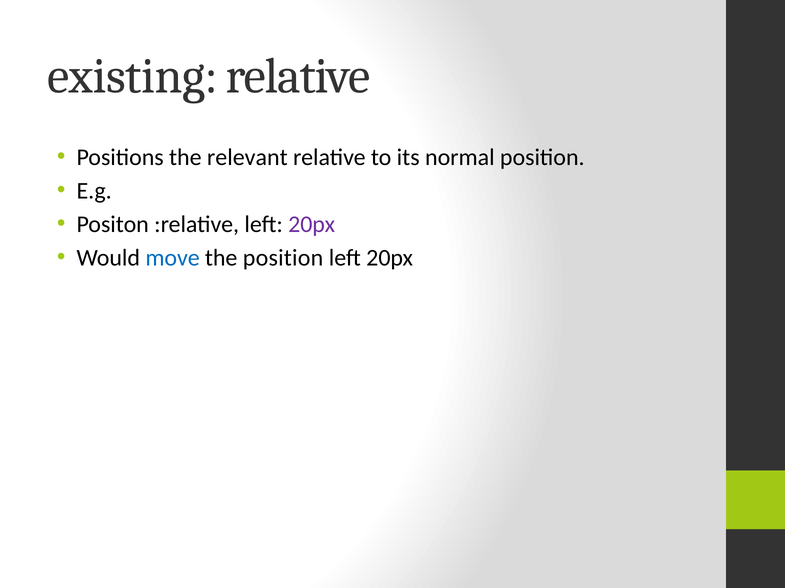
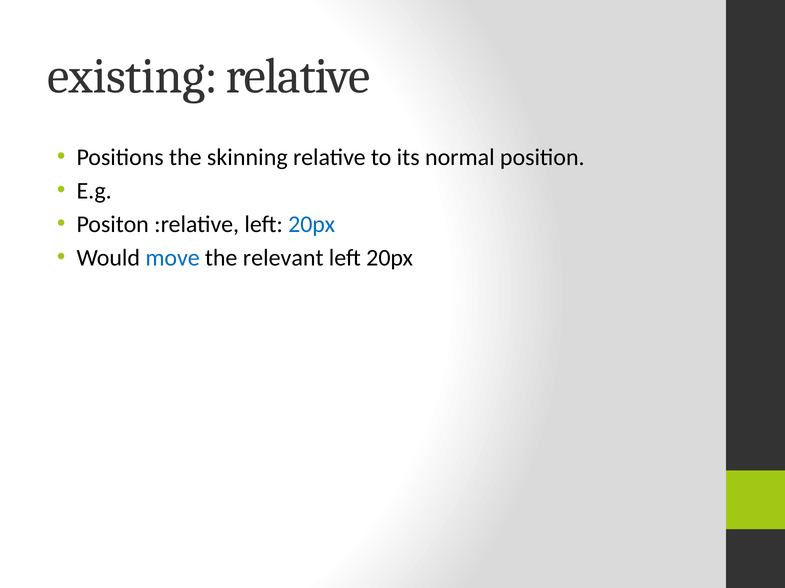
relevant: relevant -> skinning (247, 157)
20px colour: purple -> blue (312, 224)
the position: position -> relevant (283, 258)
